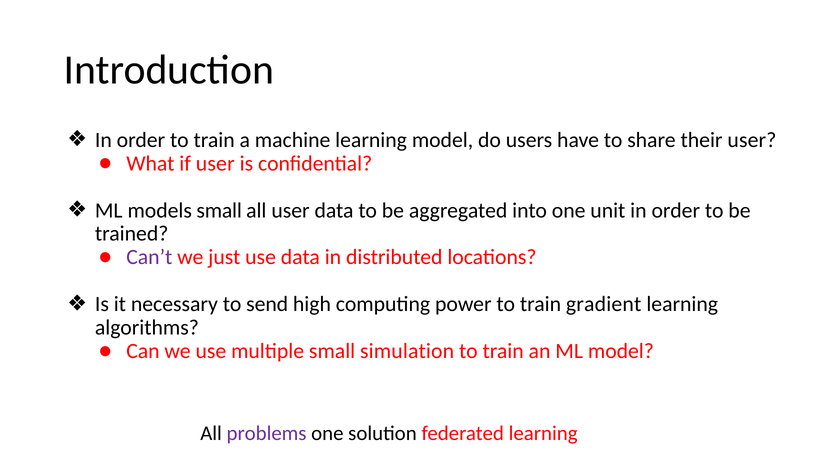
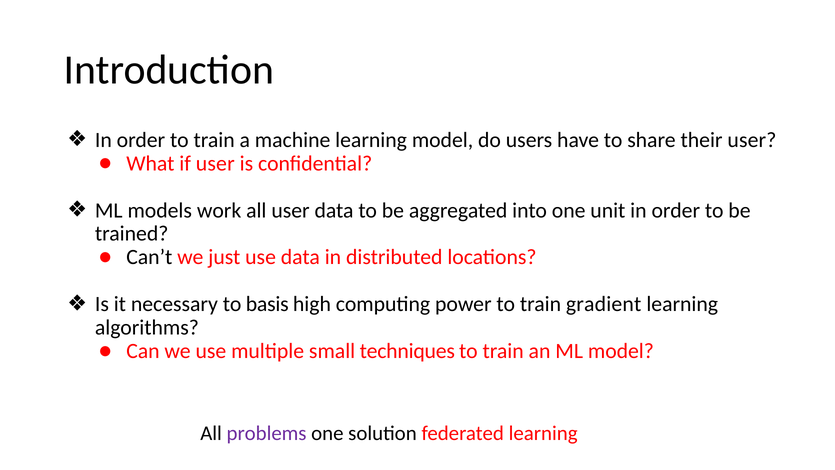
models small: small -> work (219, 210)
Can’t colour: purple -> black (149, 257)
send: send -> basis (267, 304)
simulation: simulation -> techniques (407, 351)
